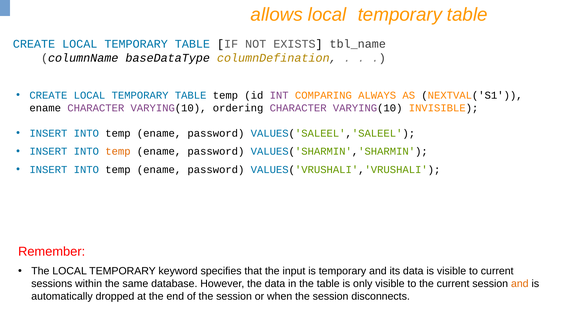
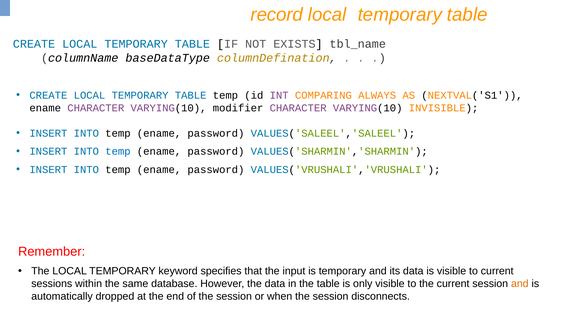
allows: allows -> record (277, 15)
ordering: ordering -> modifier (238, 108)
temp colour: orange -> blue (118, 152)
